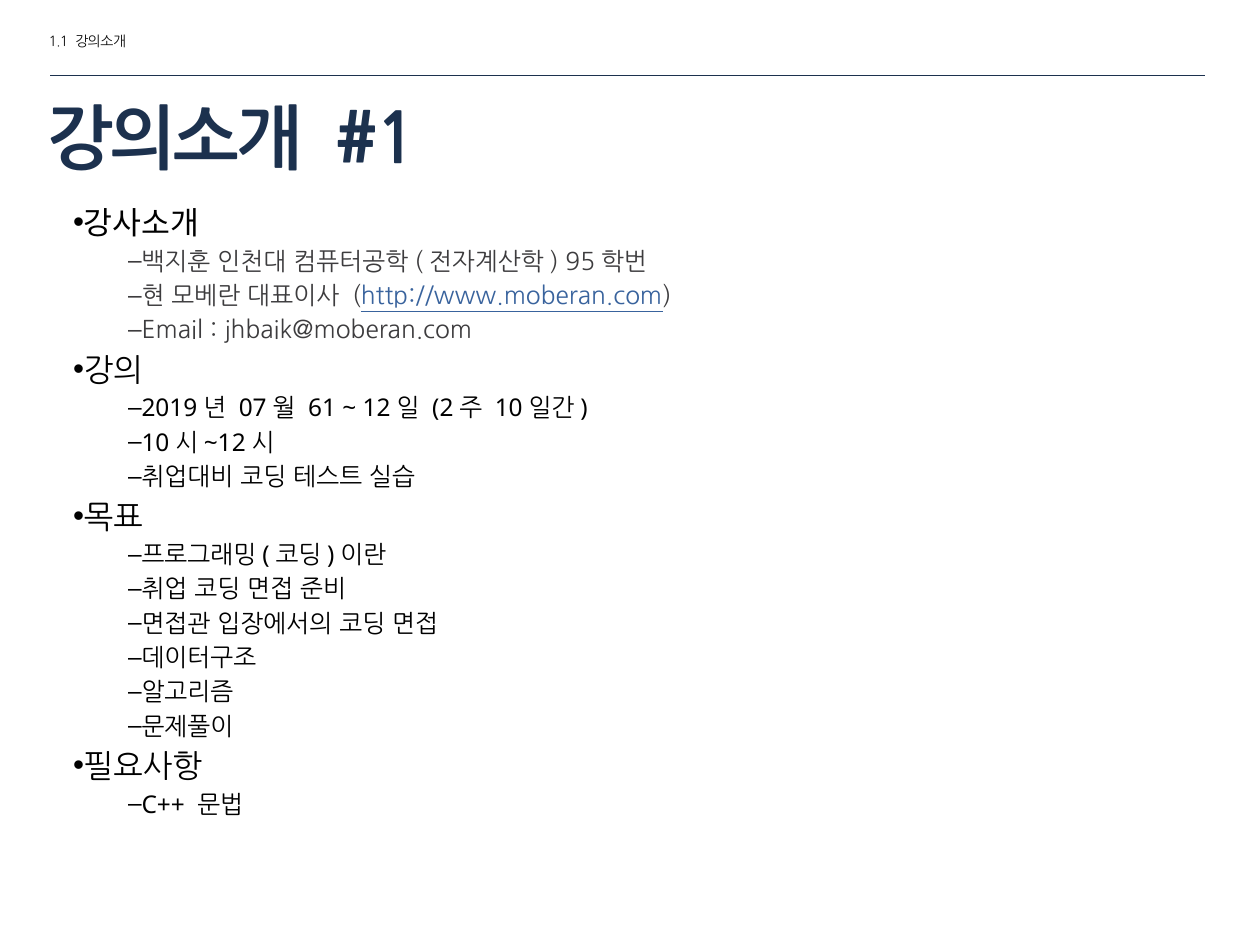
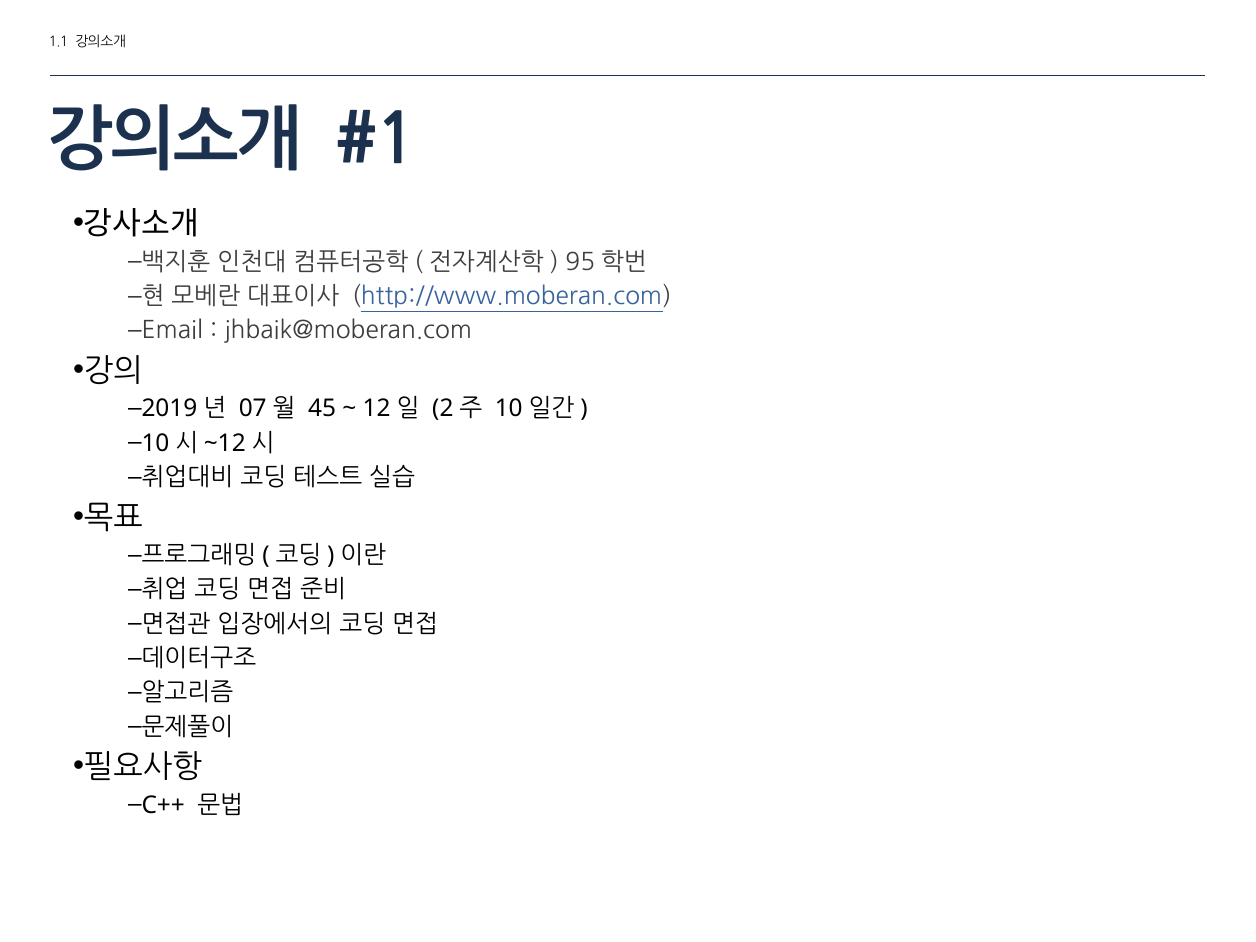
61: 61 -> 45 (322, 409)
